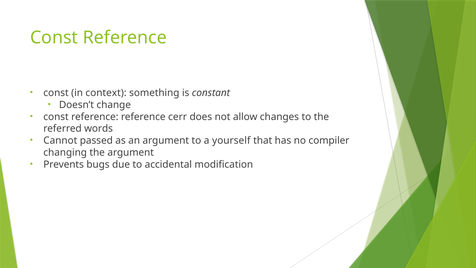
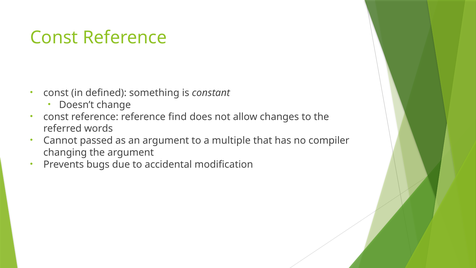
context: context -> defined (106, 93)
cerr: cerr -> find (178, 117)
yourself: yourself -> multiple (231, 140)
